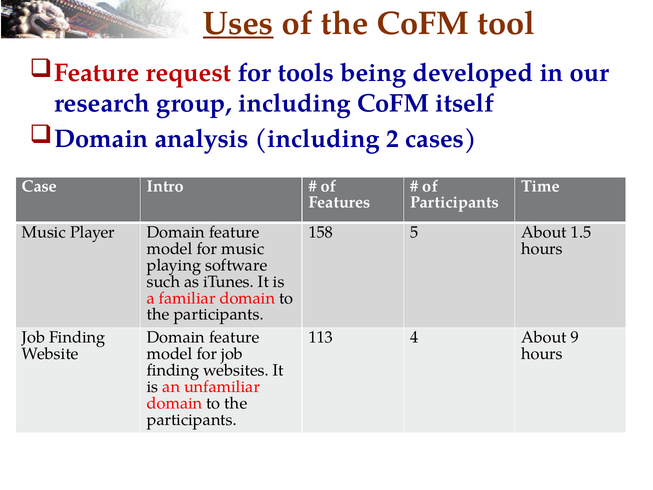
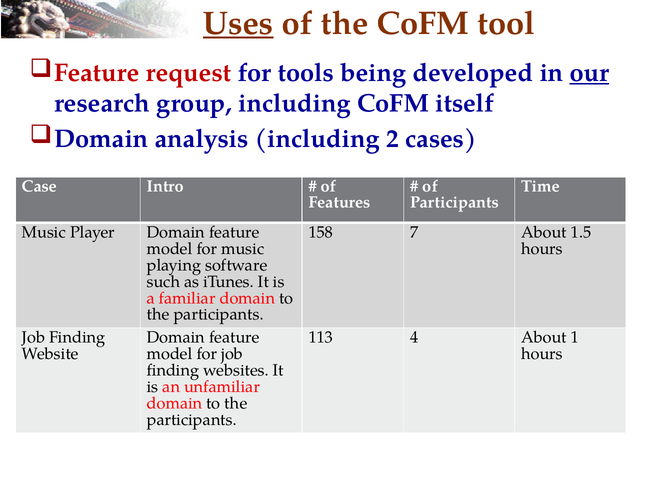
our underline: none -> present (589, 73)
5: 5 -> 7 (414, 232)
9: 9 -> 1 (575, 337)
